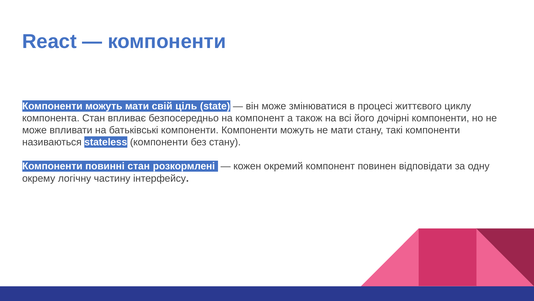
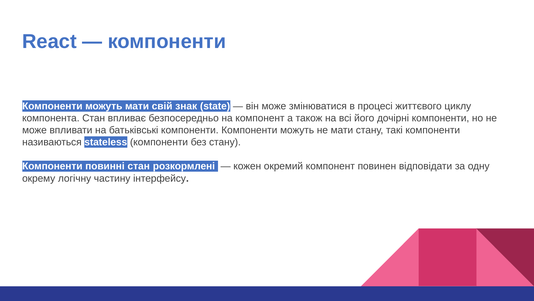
ціль: ціль -> знак (186, 106)
